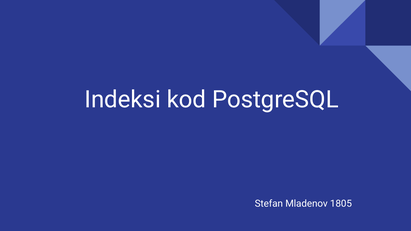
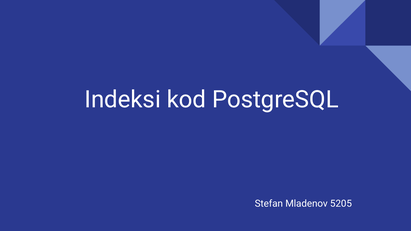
1805: 1805 -> 5205 (341, 204)
